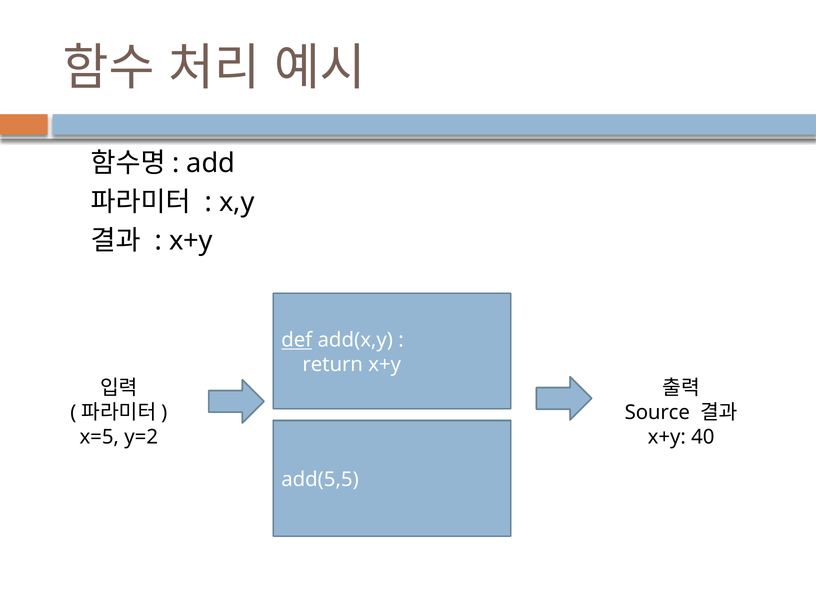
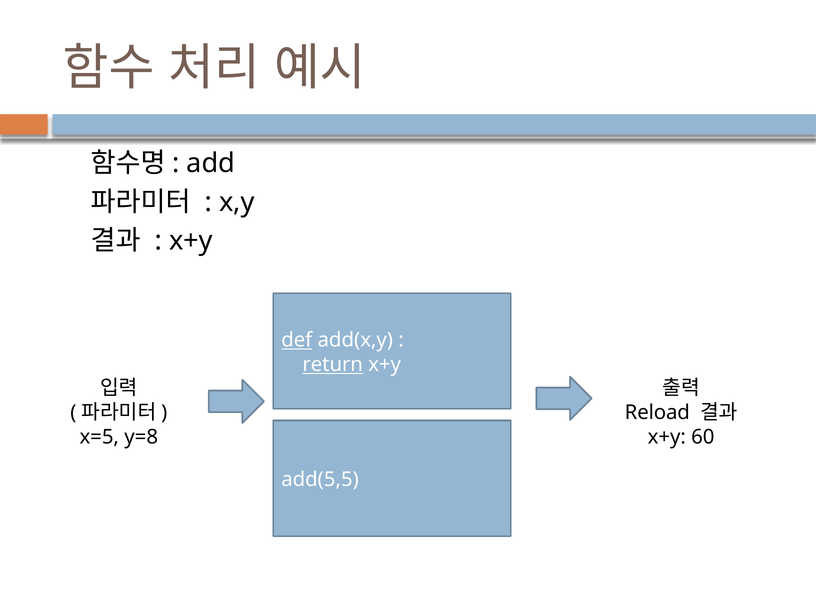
return underline: none -> present (333, 365)
Source: Source -> Reload (657, 412)
y=2: y=2 -> y=8 (141, 437)
40: 40 -> 60 (703, 437)
